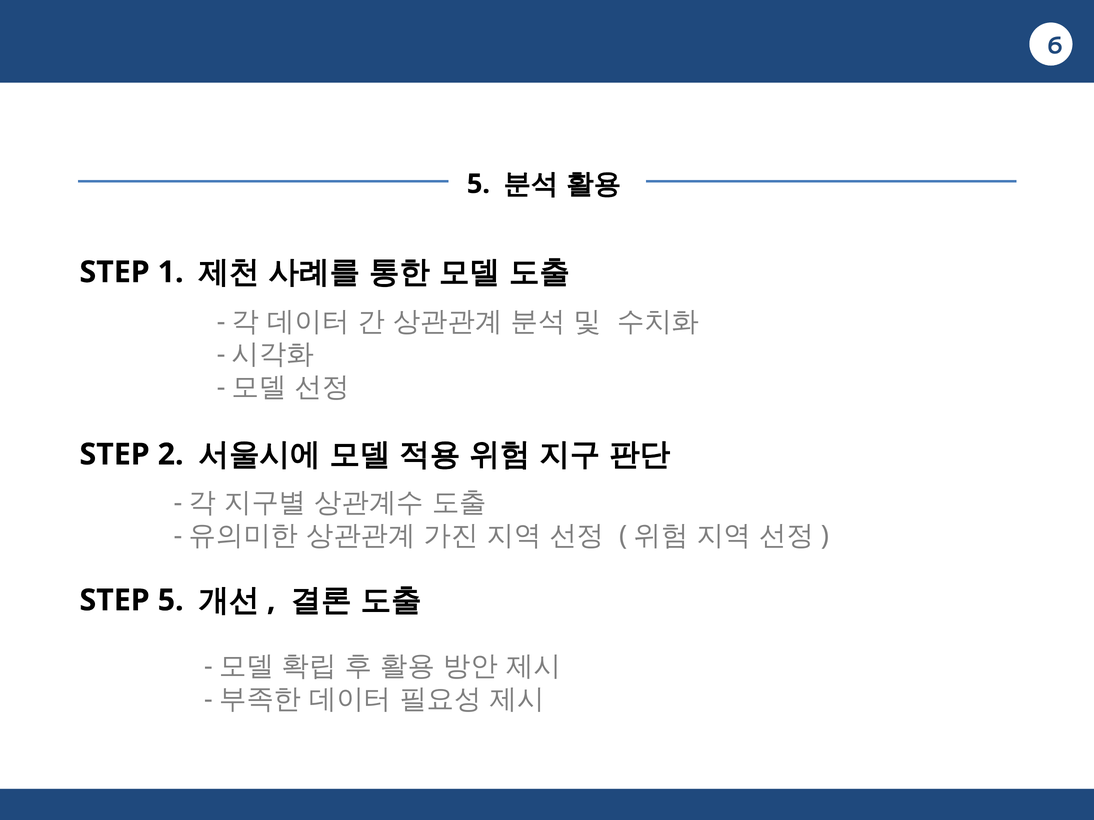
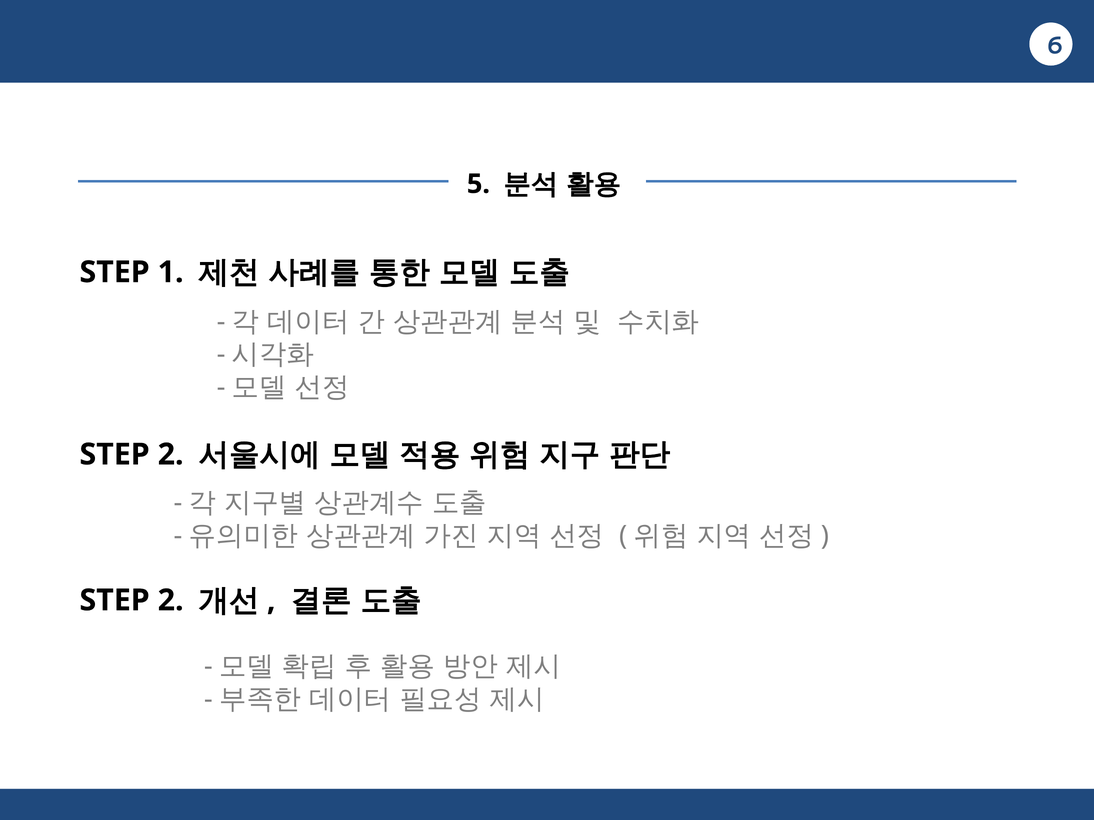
5: 5 -> 2 (171, 601)
